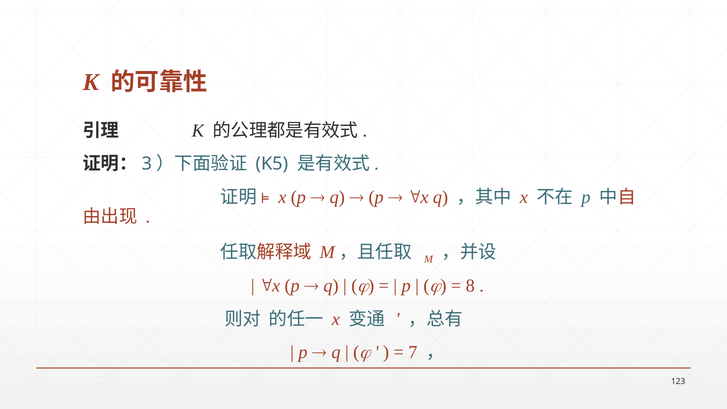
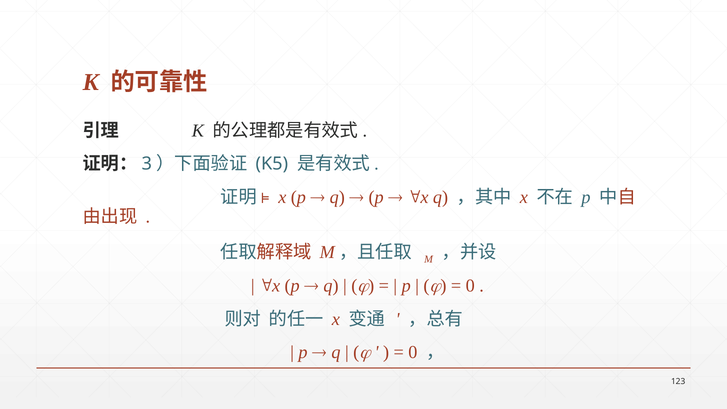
8: 8 -> 0 (470, 286)
7: 7 -> 0 (413, 352)
